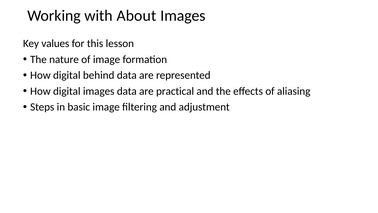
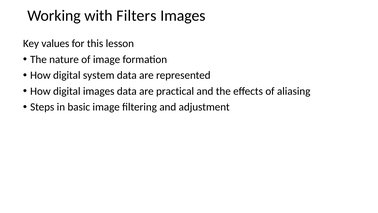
About: About -> Filters (136, 16)
behind: behind -> system (99, 75)
